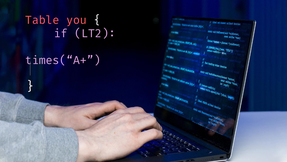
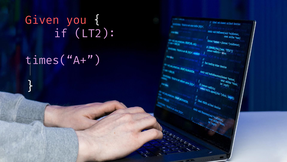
Table: Table -> Given (42, 20)
